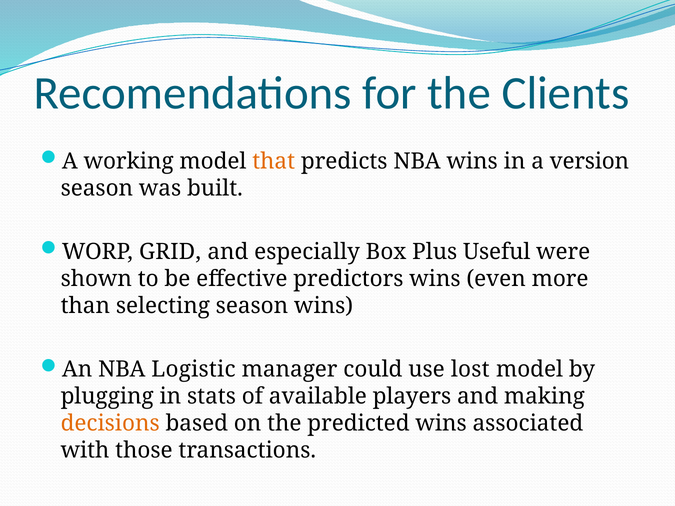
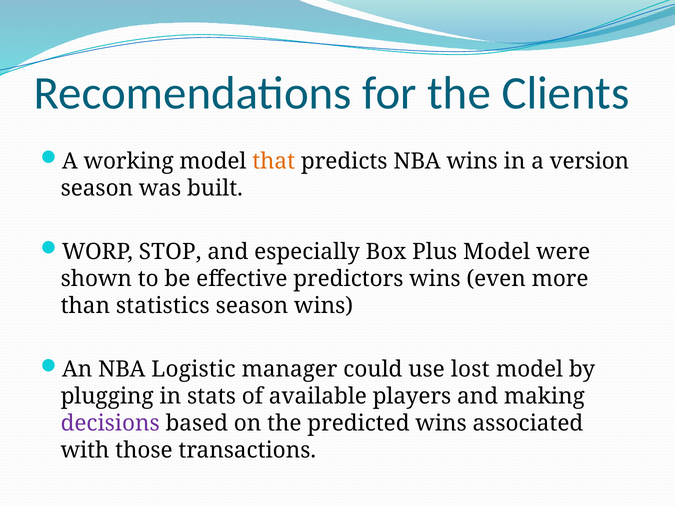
GRID: GRID -> STOP (170, 252)
Plus Useful: Useful -> Model (497, 252)
selecting: selecting -> statistics (163, 306)
decisions colour: orange -> purple (110, 424)
